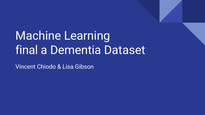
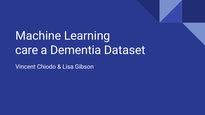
final: final -> care (27, 50)
